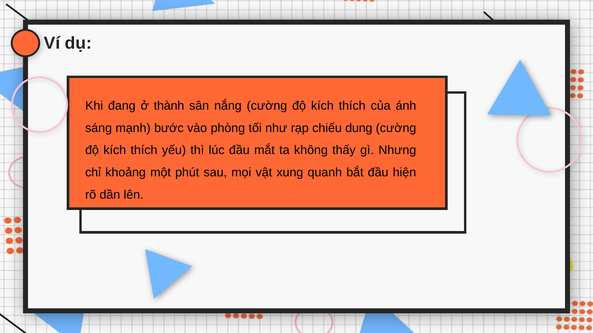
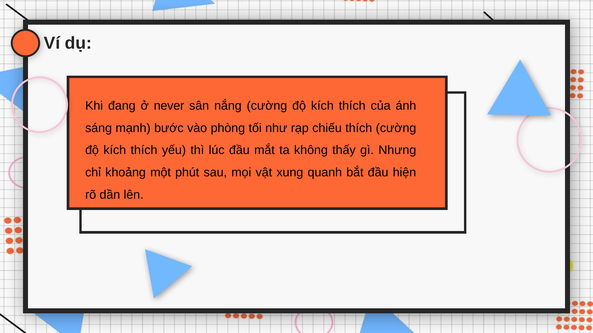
thành: thành -> never (169, 106)
chiếu dung: dung -> thích (359, 128)
